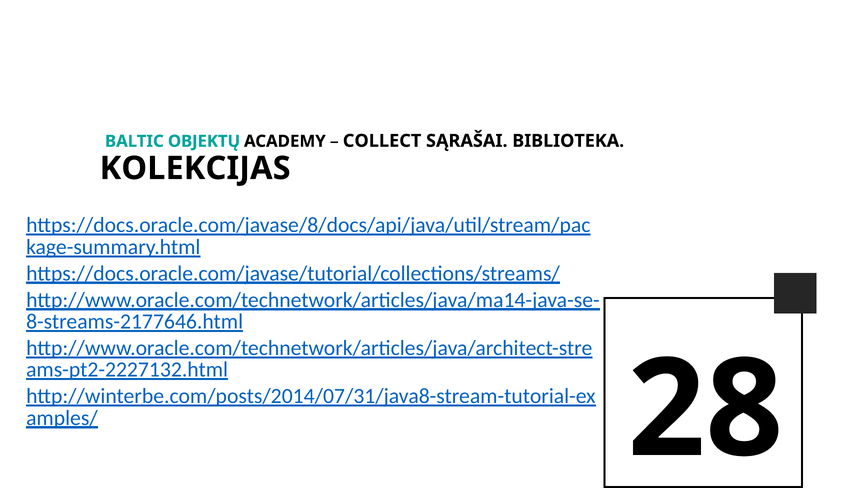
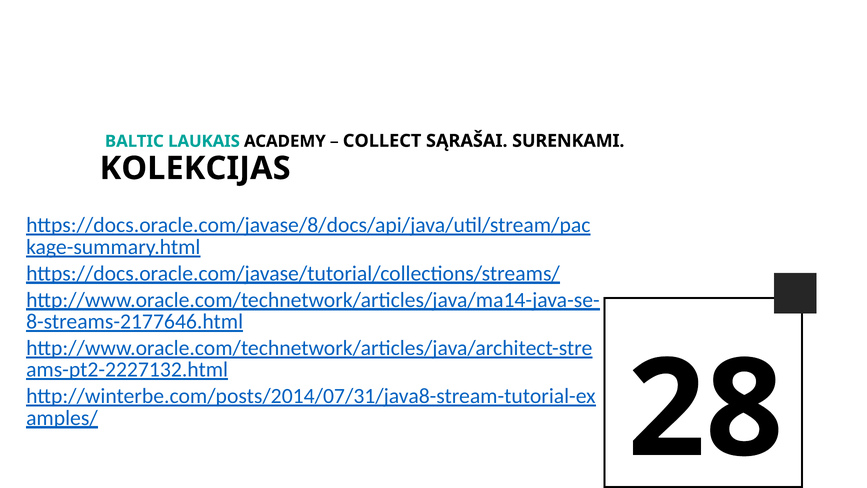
OBJEKTŲ: OBJEKTŲ -> LAUKAIS (204, 141)
BIBLIOTEKA: BIBLIOTEKA -> SURENKAMI (568, 141)
